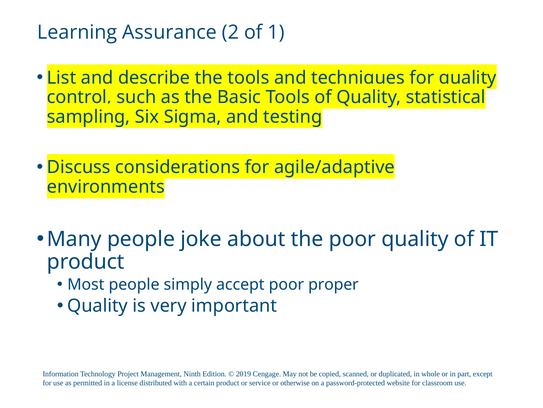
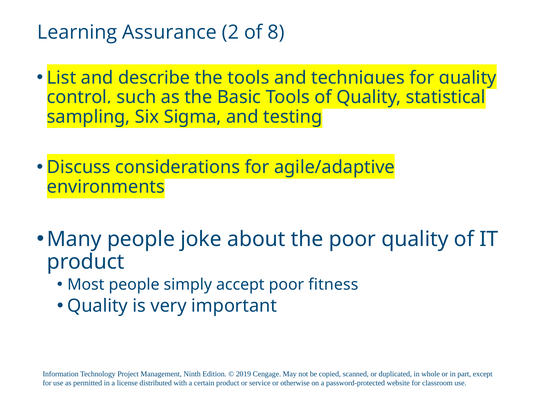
1: 1 -> 8 (276, 32)
proper: proper -> fitness (333, 284)
